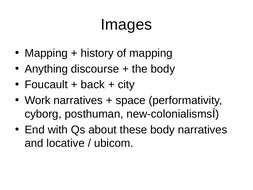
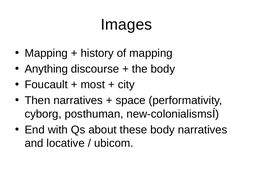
back: back -> most (93, 85)
Work: Work -> Then (37, 100)
